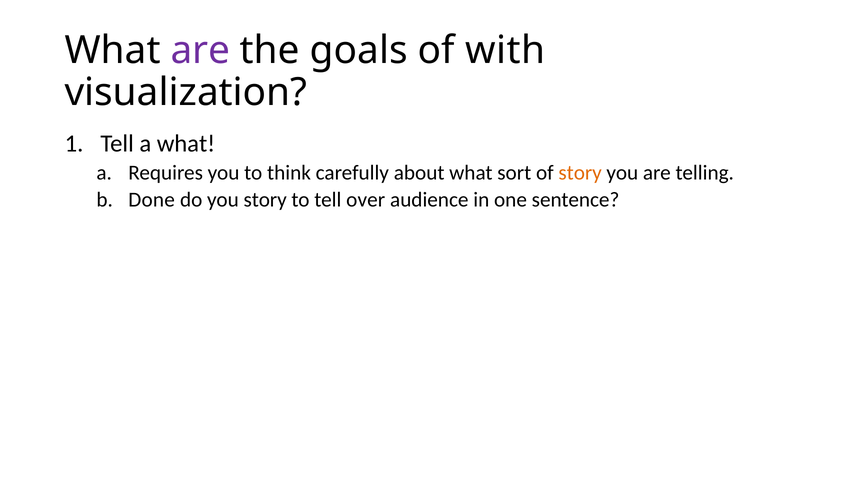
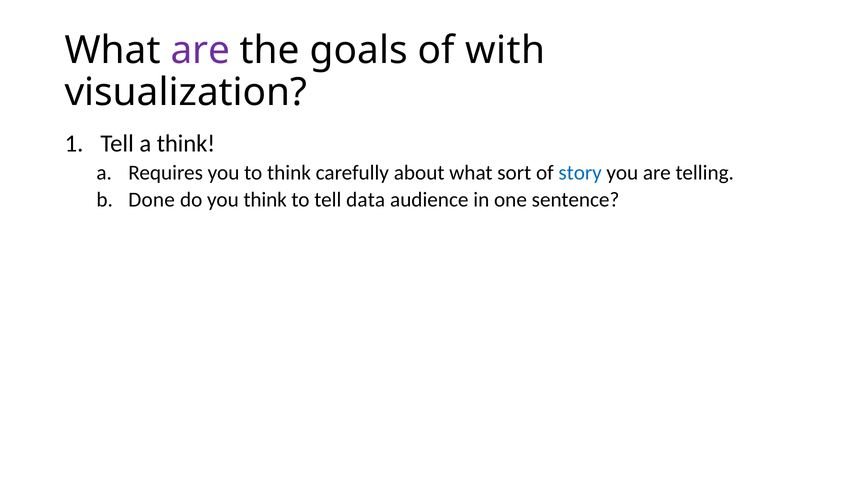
a what: what -> think (186, 143)
story colour: orange -> blue (580, 173)
you story: story -> think (265, 200)
over: over -> data (366, 200)
